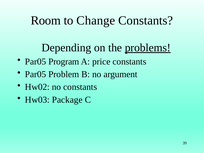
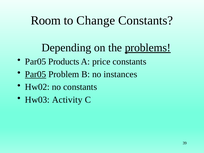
Program: Program -> Products (64, 62)
Par05 underline: none -> present (36, 74)
argument: argument -> instances (120, 74)
Package: Package -> Activity (67, 100)
